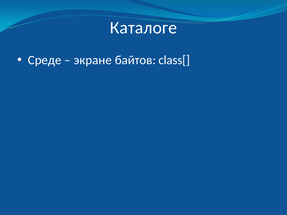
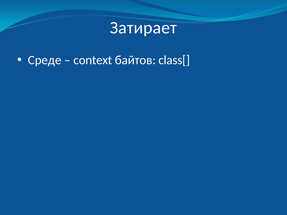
Каталоге: Каталоге -> Затирает (143, 28)
экране: экране -> context (93, 60)
